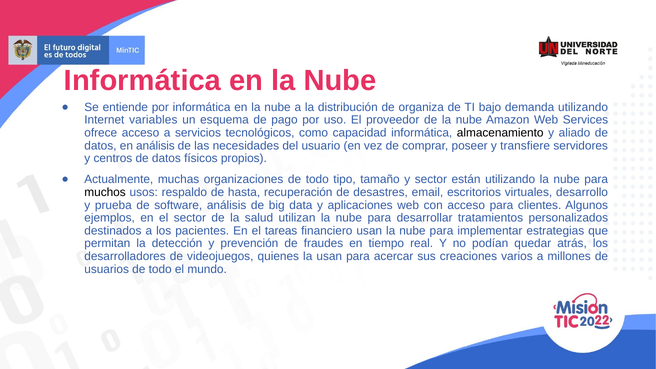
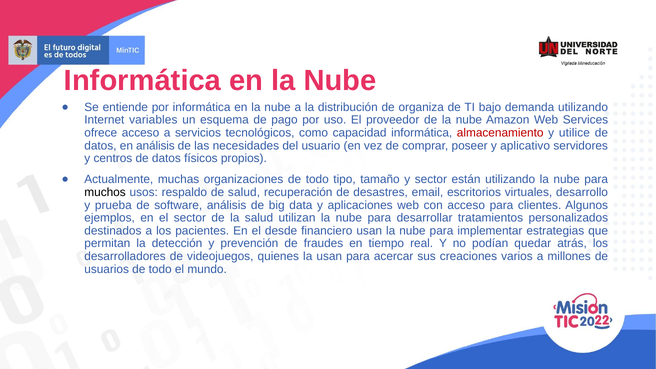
almacenamiento colour: black -> red (500, 133)
aliado: aliado -> utilice (574, 133)
transfiere: transfiere -> aplicativo (525, 146)
de hasta: hasta -> salud (244, 192)
tareas: tareas -> desde (281, 231)
